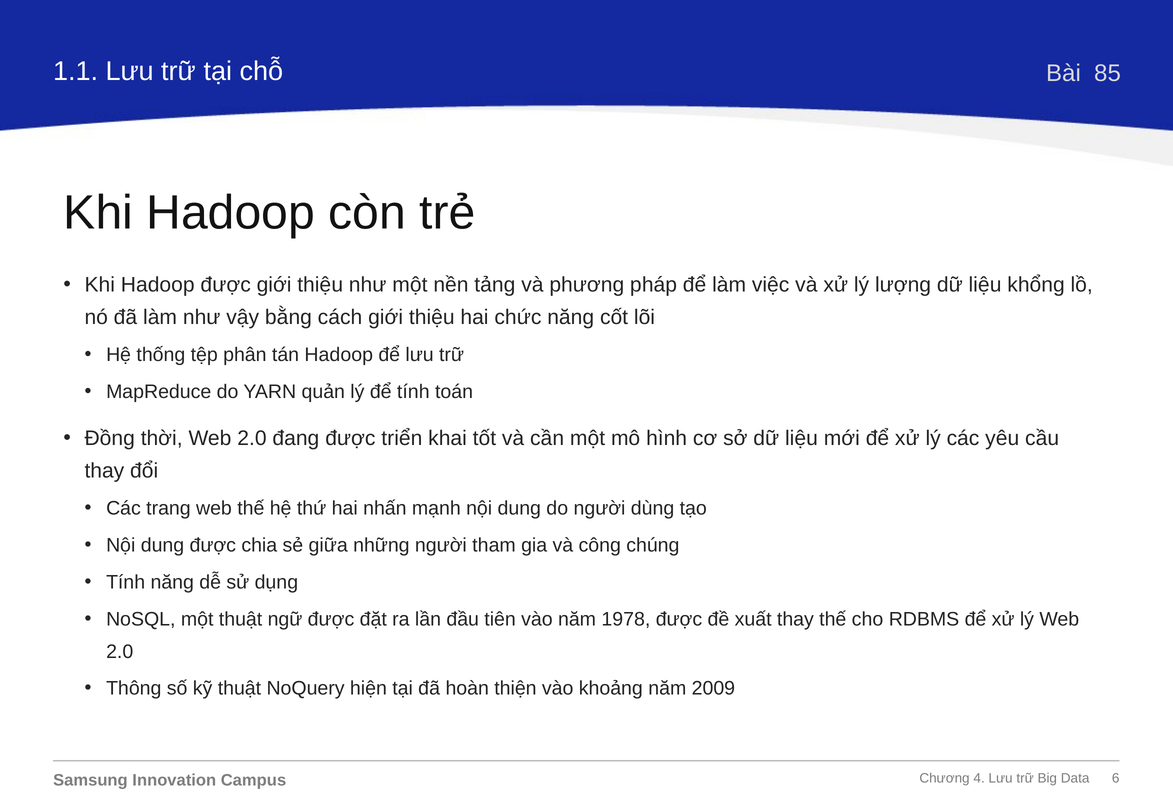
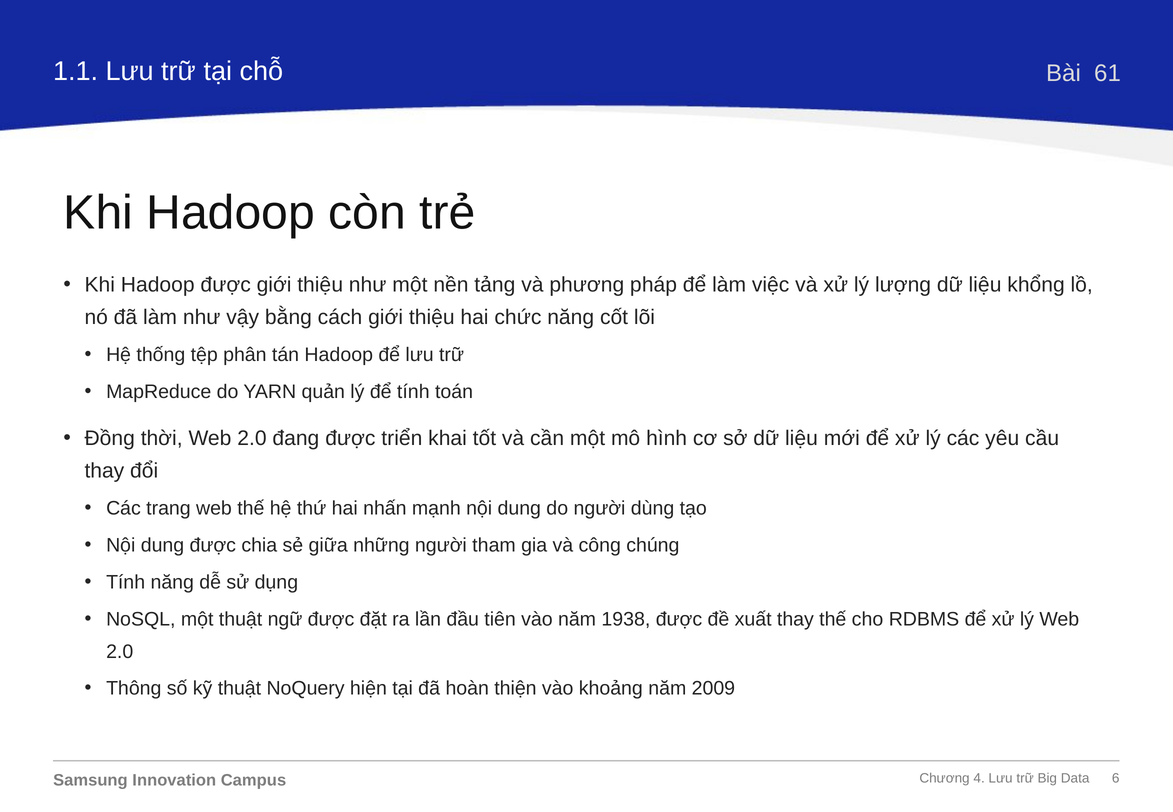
85: 85 -> 61 (1108, 73)
1978: 1978 -> 1938 (626, 619)
